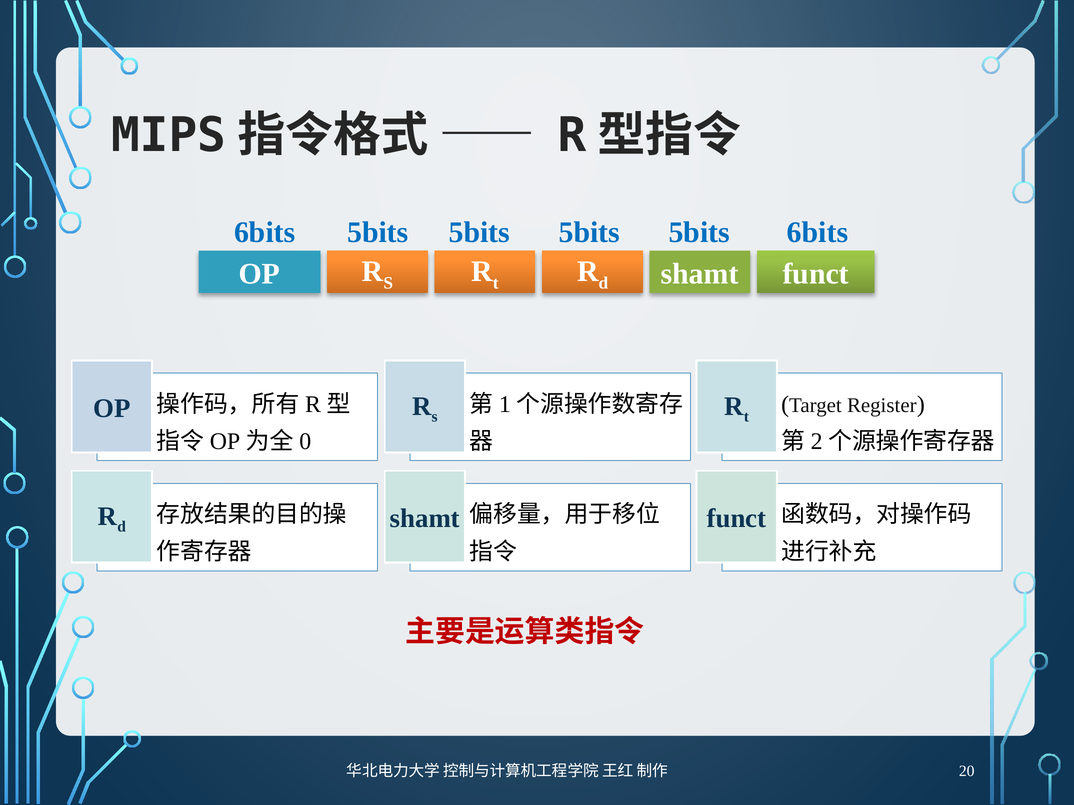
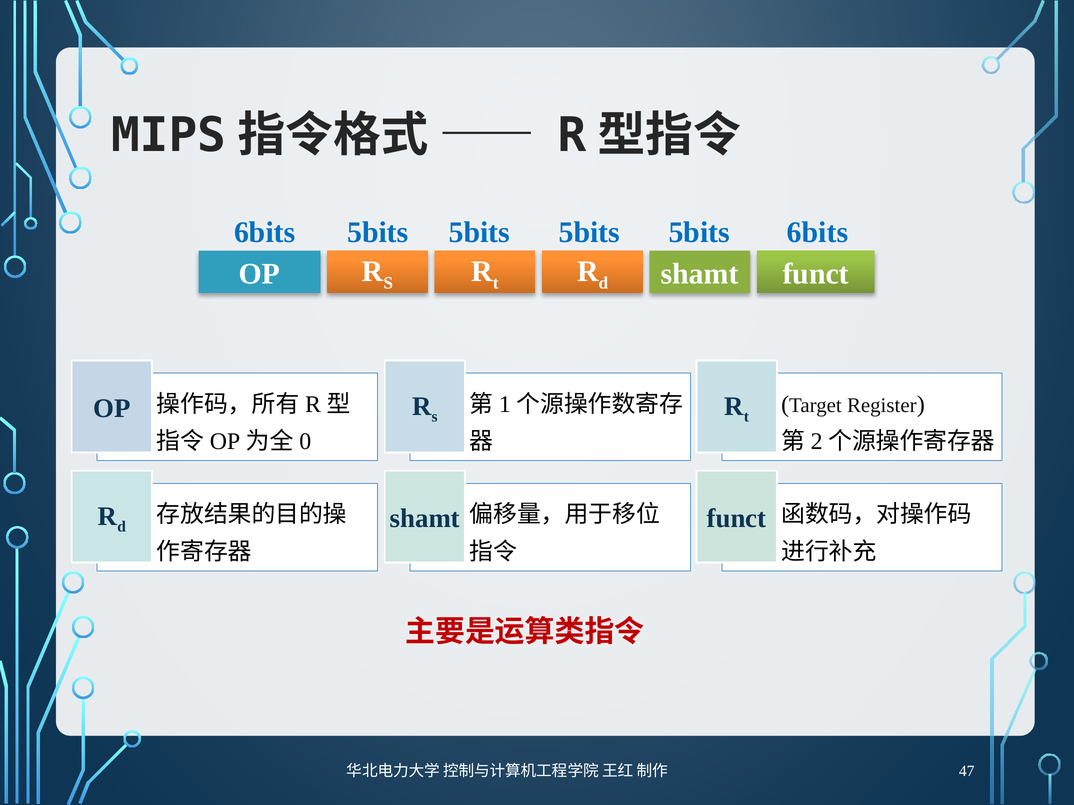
20: 20 -> 47 (967, 771)
